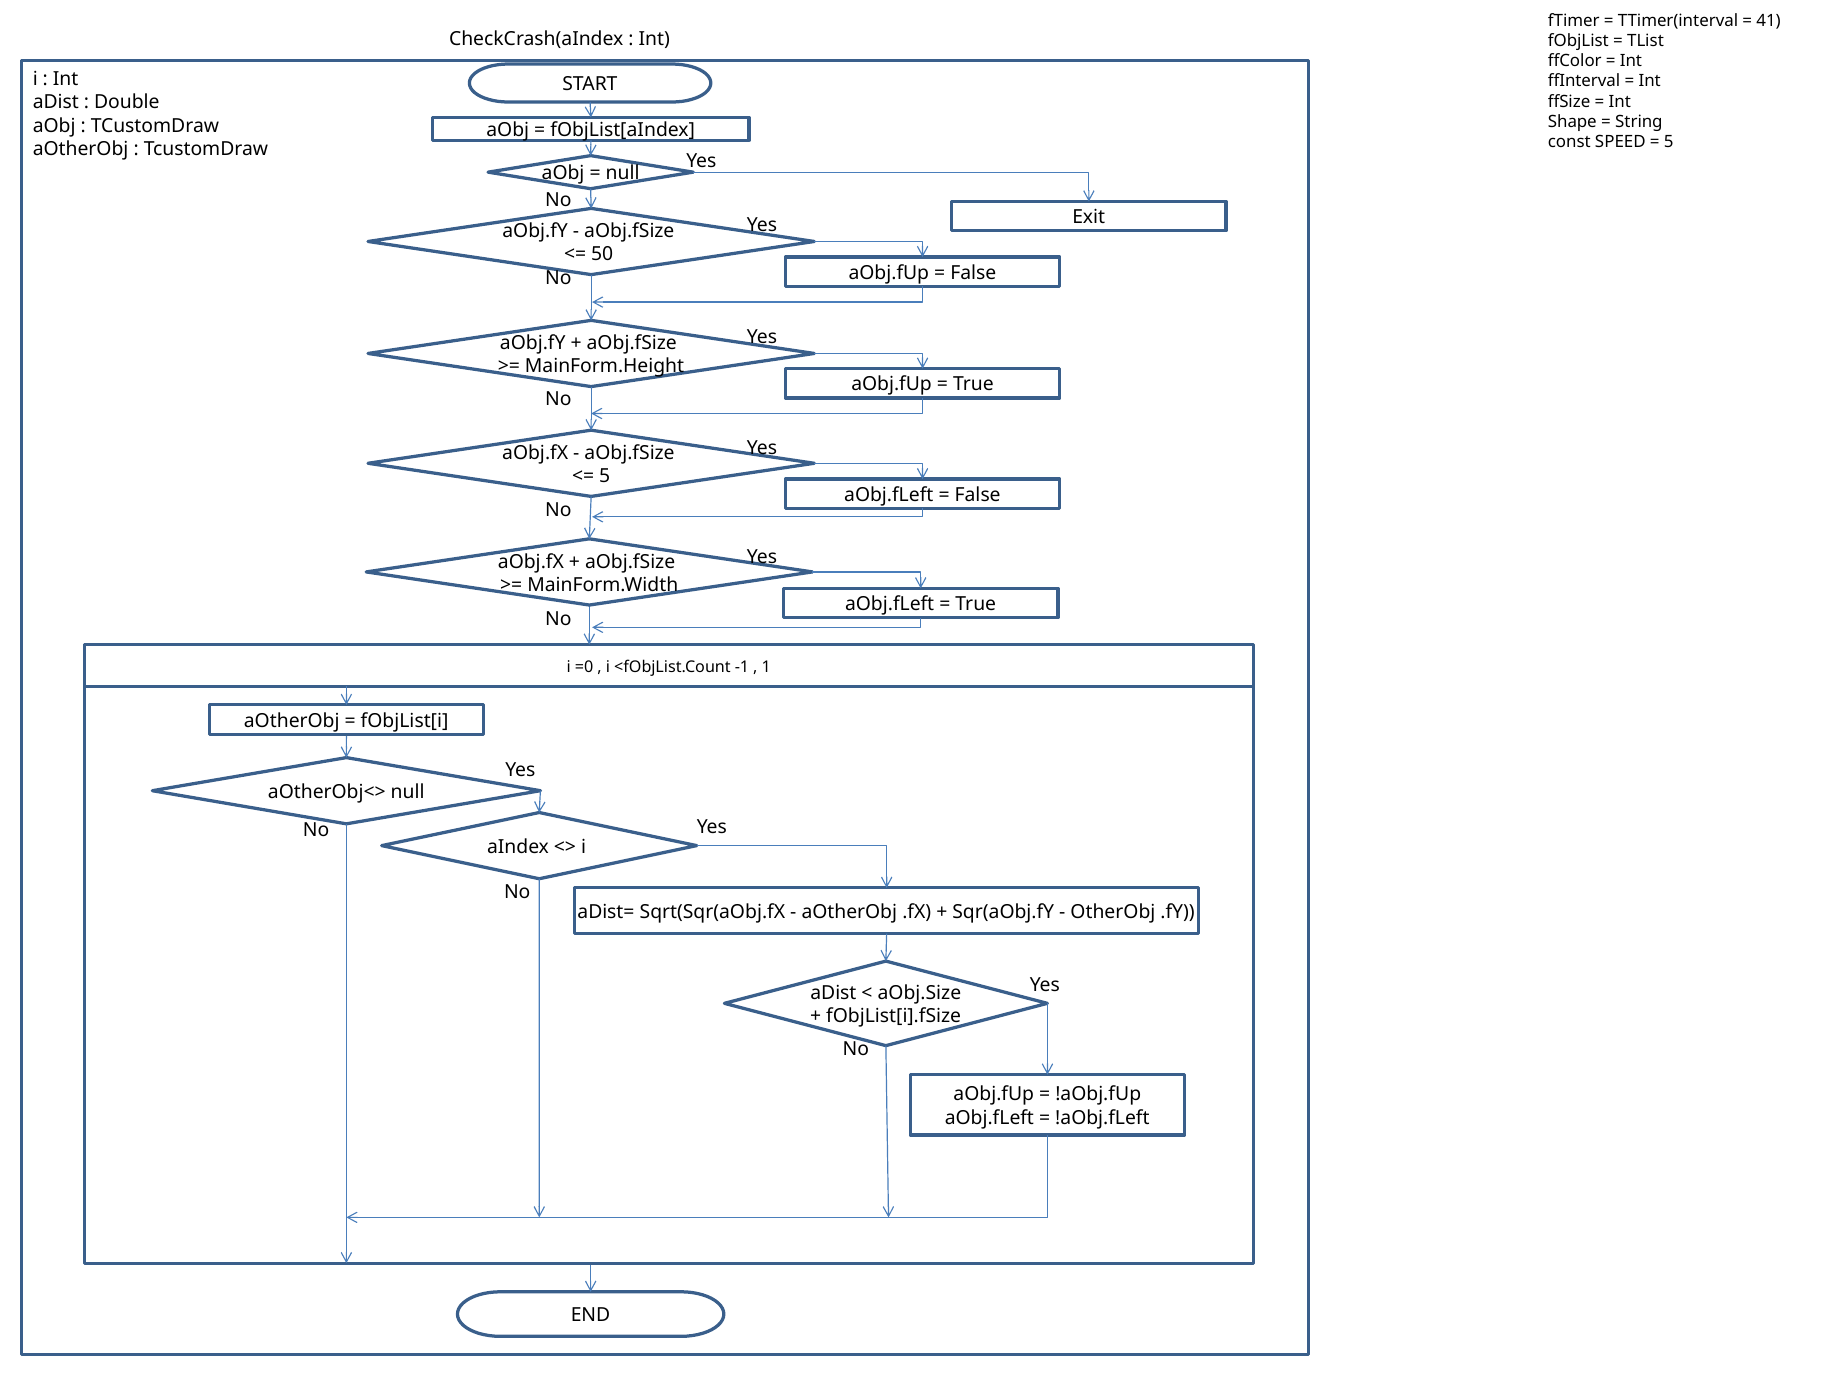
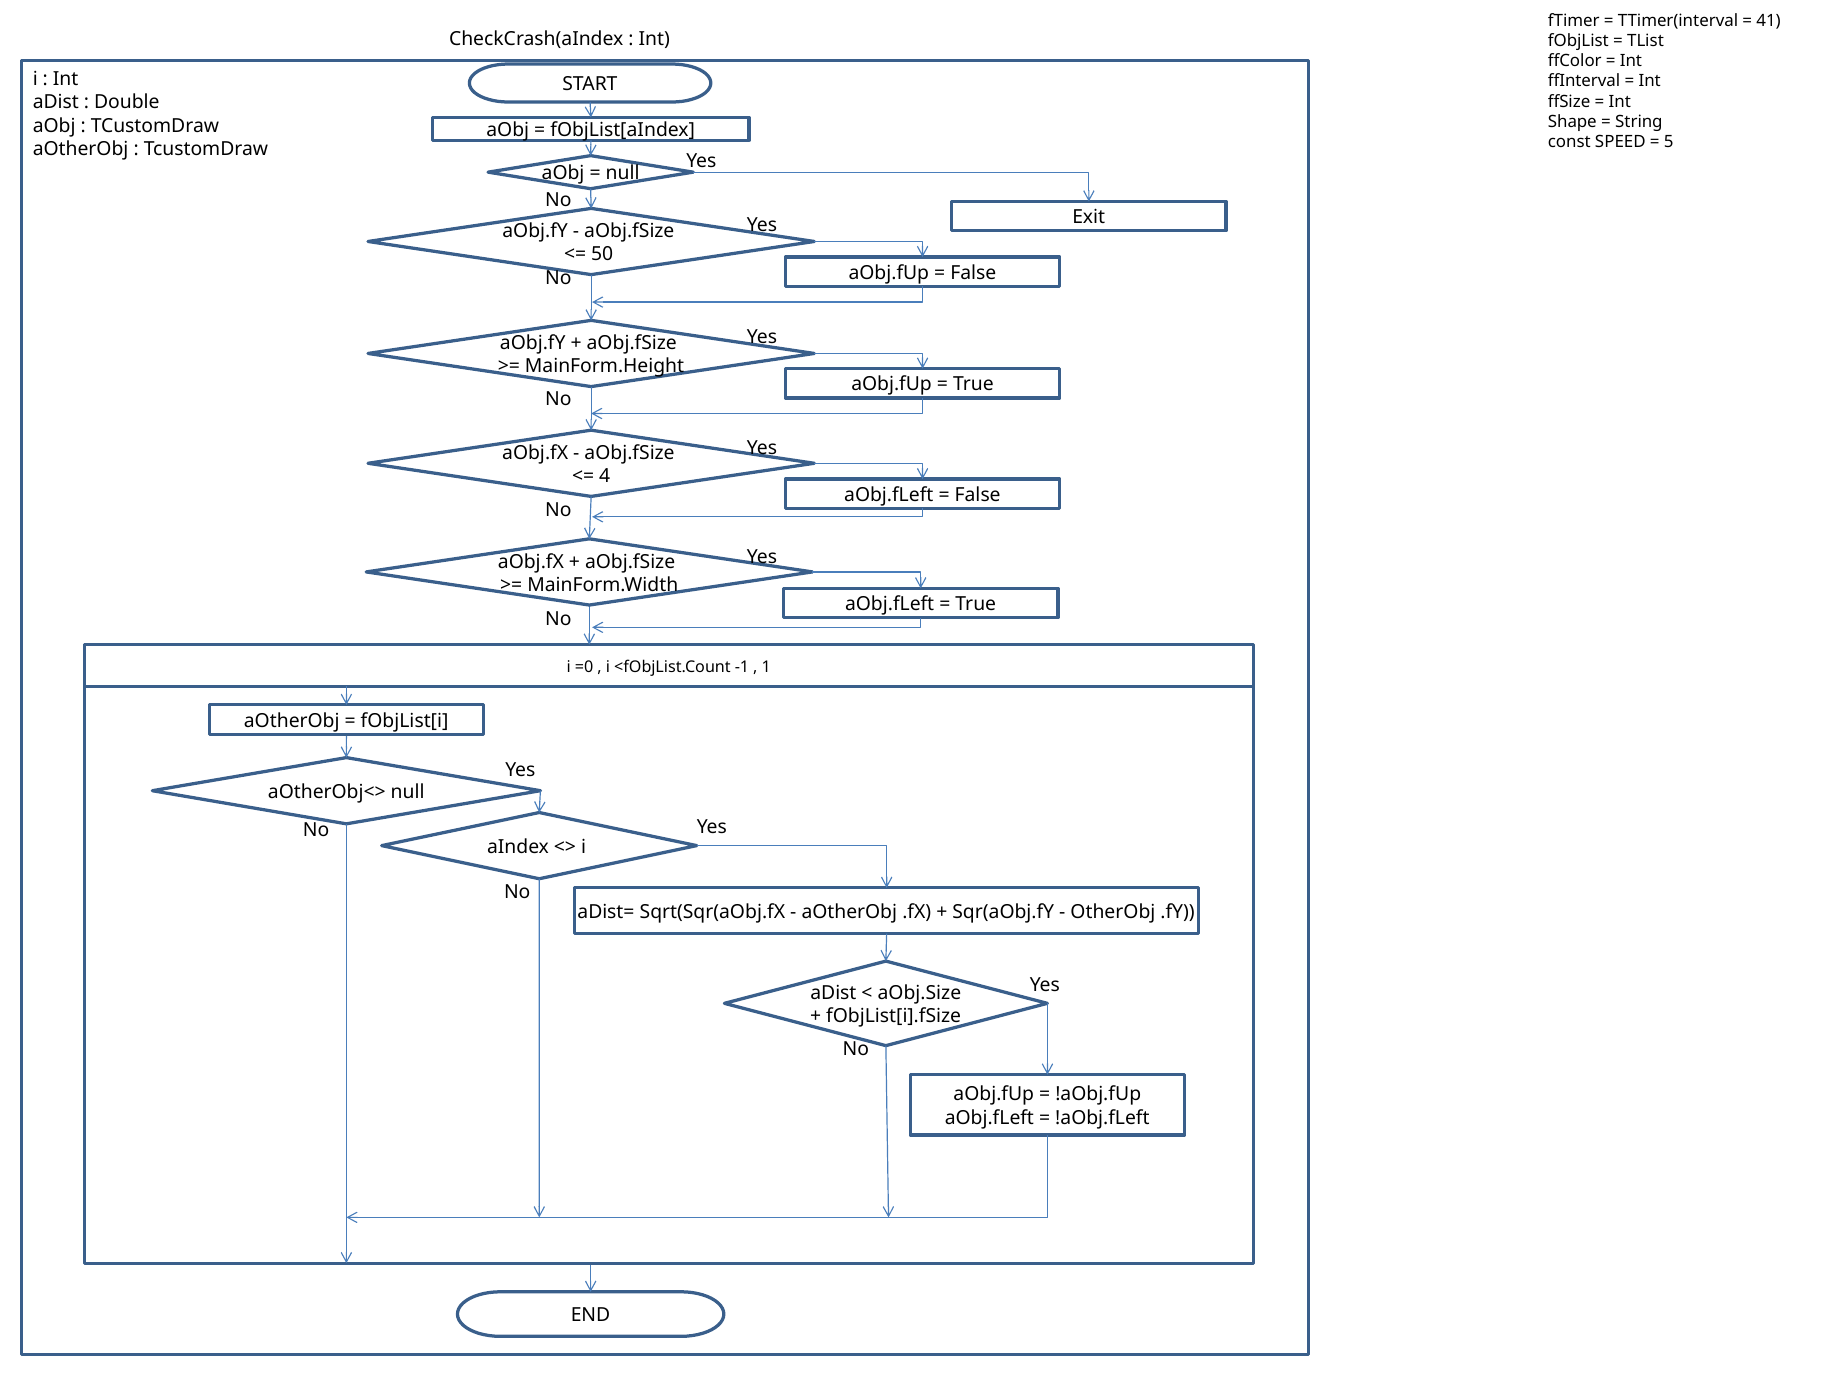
5: 5 -> 4 (605, 476)
